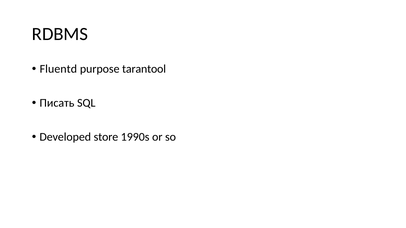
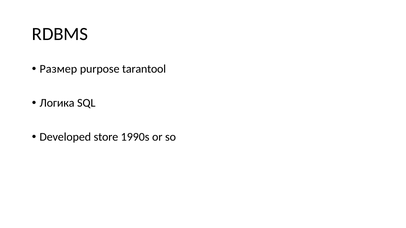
Fluentd: Fluentd -> Размер (58, 69)
Писать: Писать -> Логика (57, 103)
